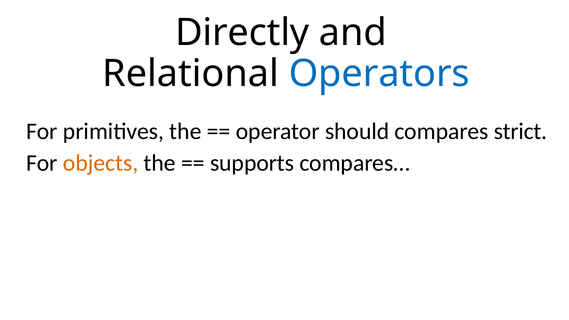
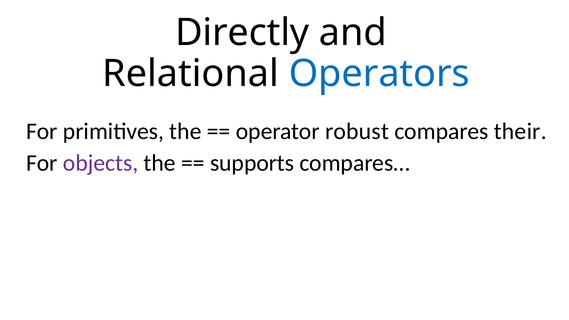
should: should -> robust (357, 131)
strict: strict -> their (520, 131)
objects colour: orange -> purple (101, 163)
